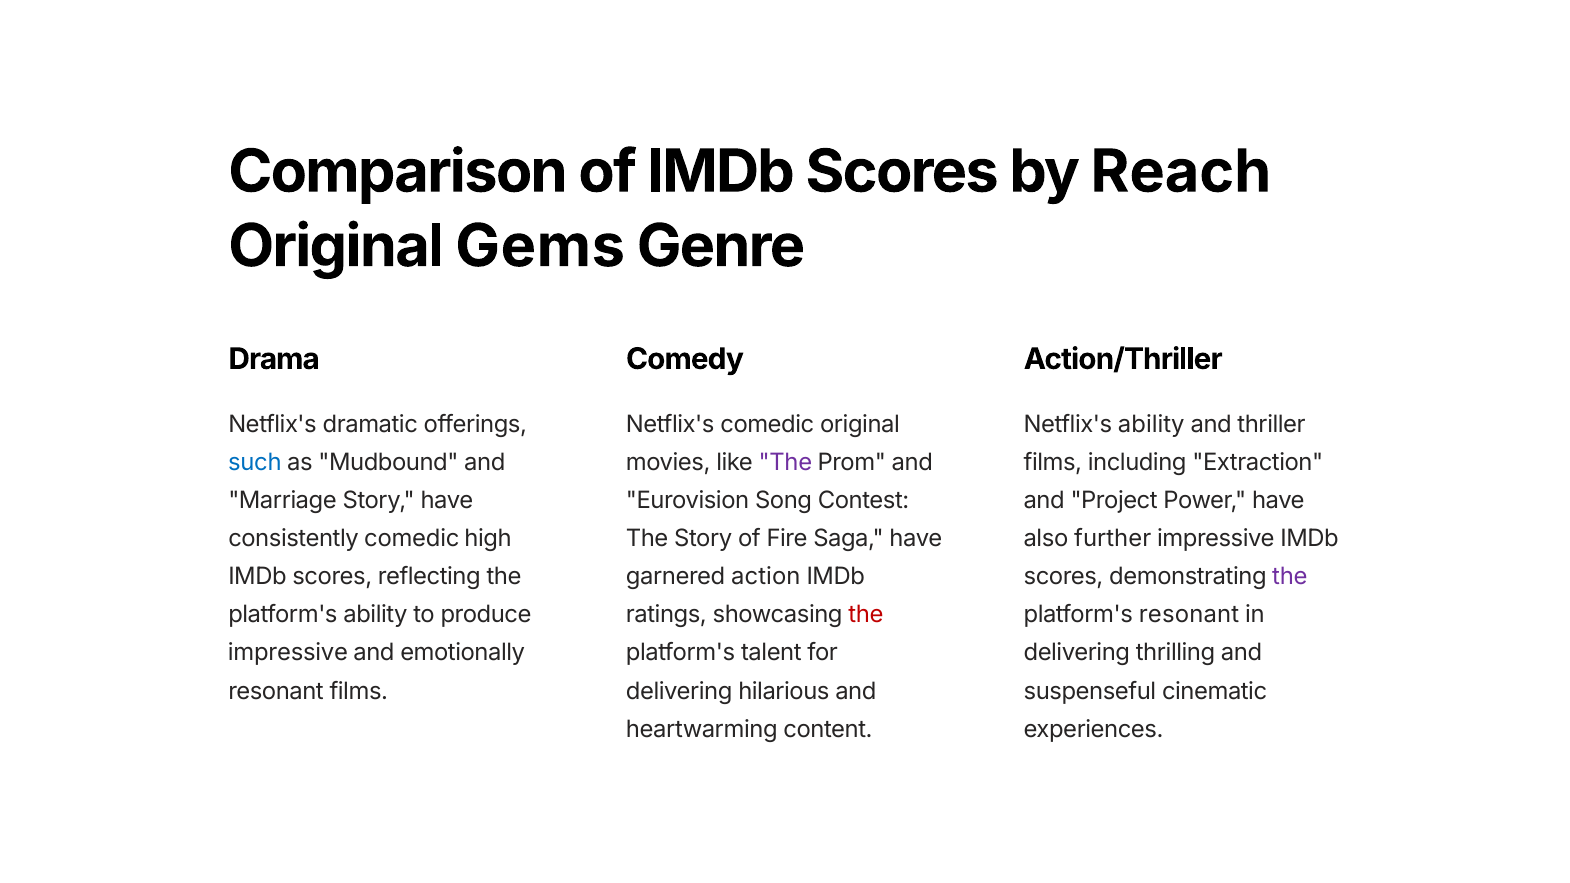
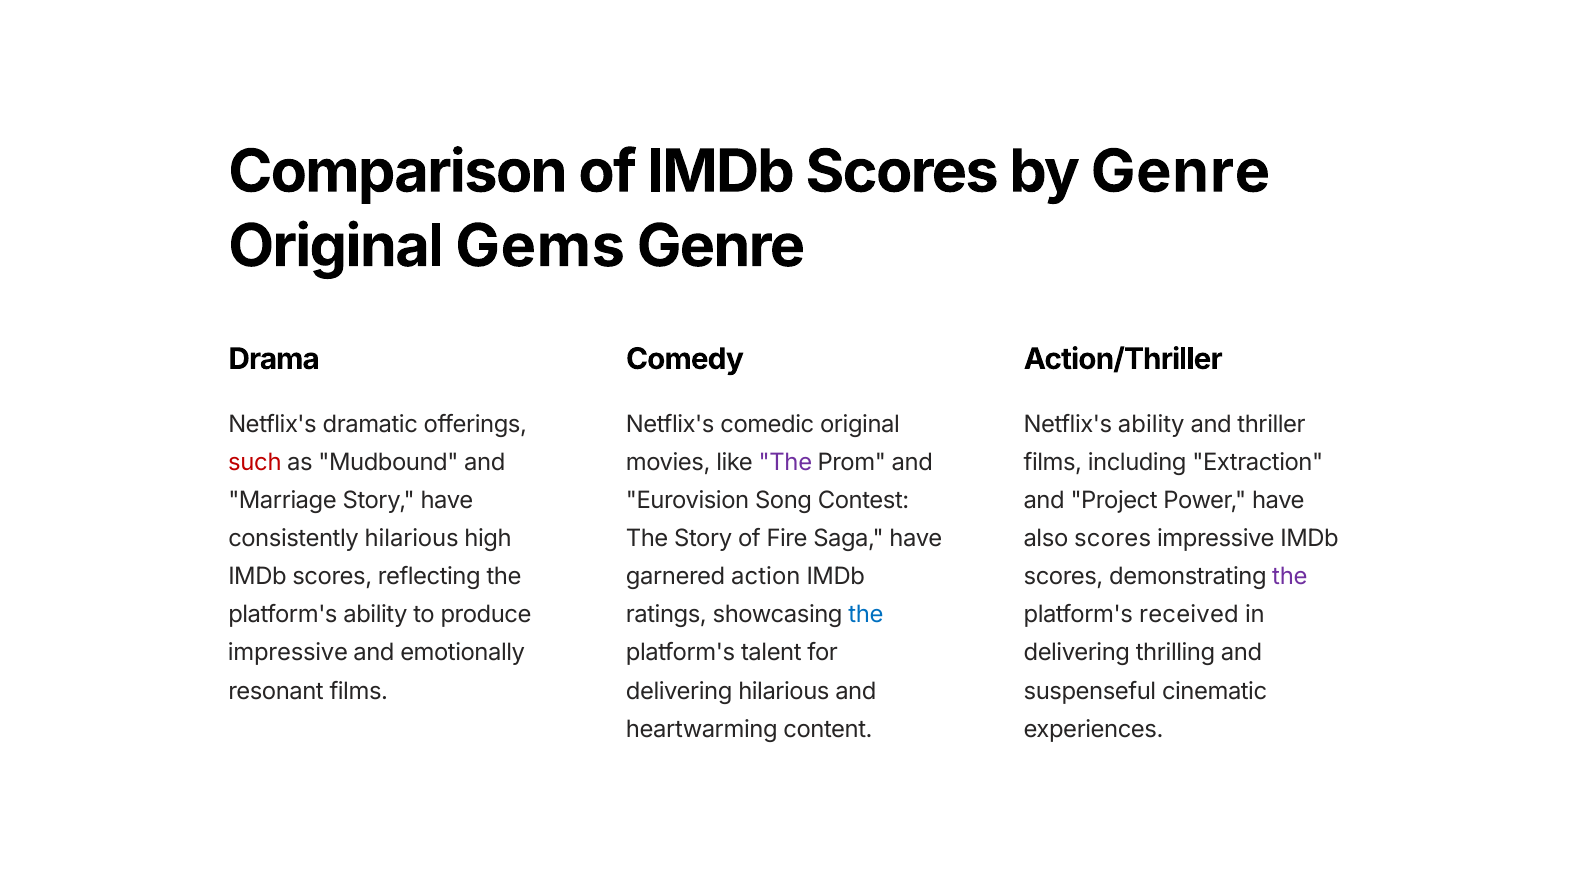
by Reach: Reach -> Genre (1180, 172)
such colour: blue -> red (255, 463)
consistently comedic: comedic -> hilarious (412, 539)
also further: further -> scores (1113, 539)
the colour: red -> blue (866, 615)
platform's resonant: resonant -> received (1189, 615)
